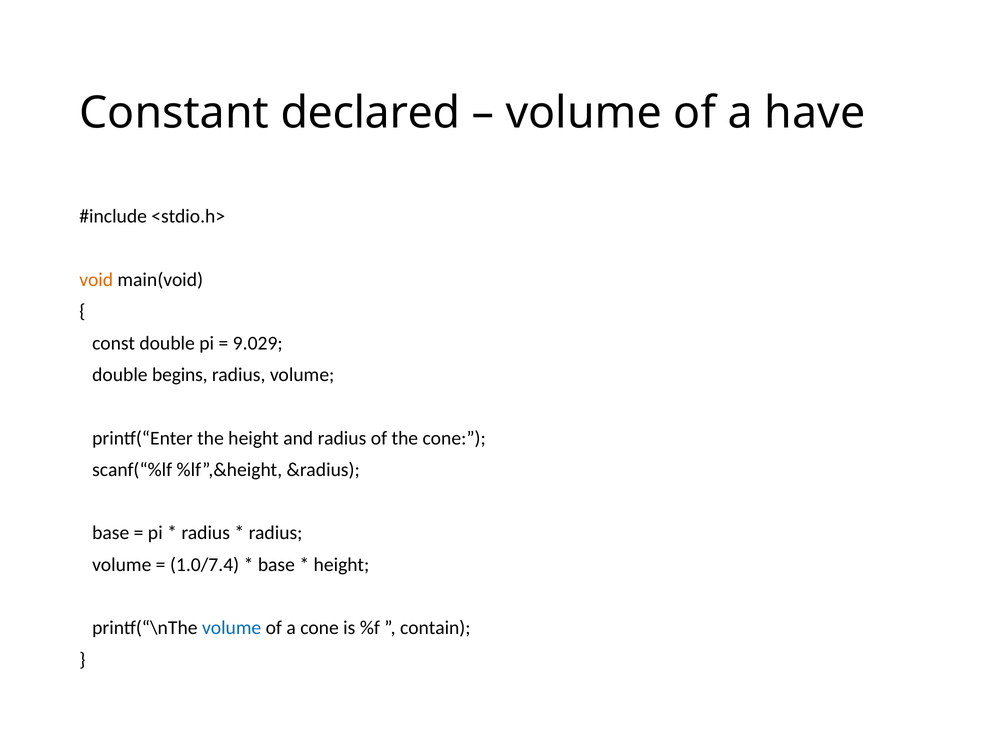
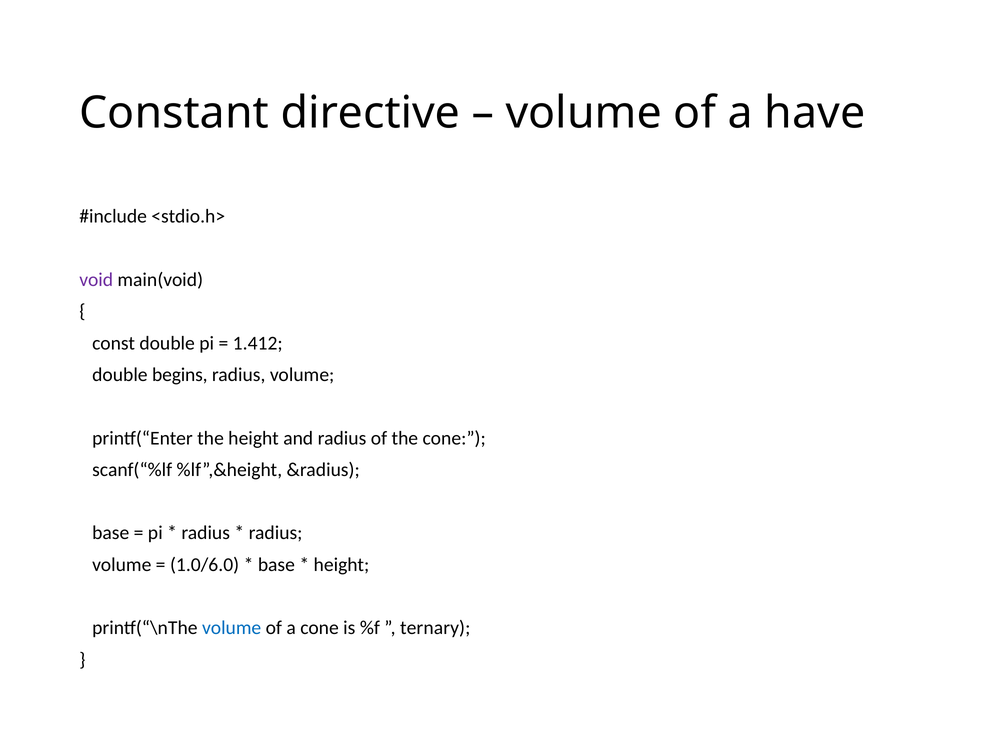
declared: declared -> directive (370, 113)
void colour: orange -> purple (96, 280)
9.029: 9.029 -> 1.412 (258, 343)
1.0/7.4: 1.0/7.4 -> 1.0/6.0 (205, 565)
contain: contain -> ternary (435, 628)
